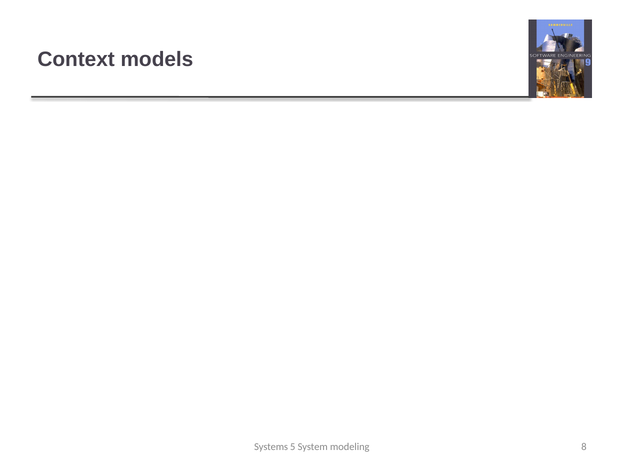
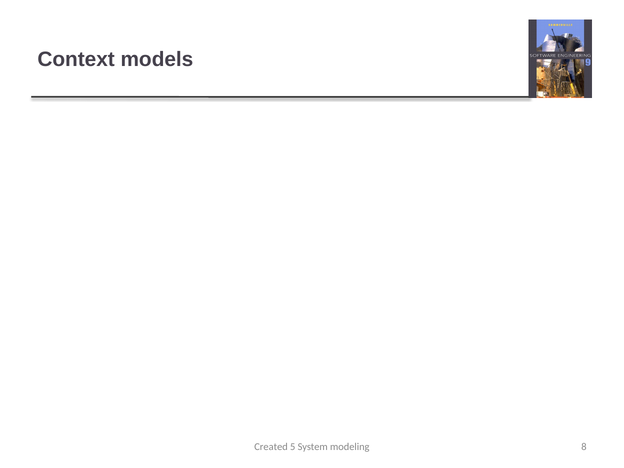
Systems: Systems -> Created (271, 447)
